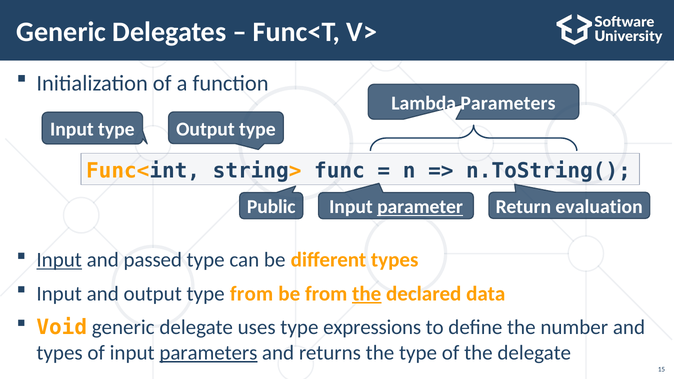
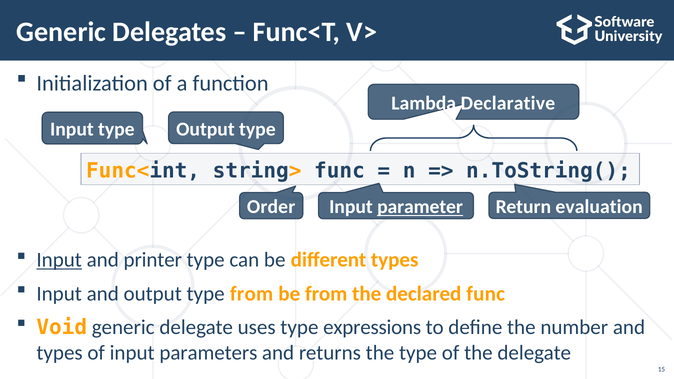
Lambda Parameters: Parameters -> Declarative (508, 103)
Public: Public -> Order (271, 207)
passed: passed -> printer (153, 260)
the underline: present -> none (367, 294)
declared data: data -> func (486, 294)
parameters underline: present -> none (208, 353)
